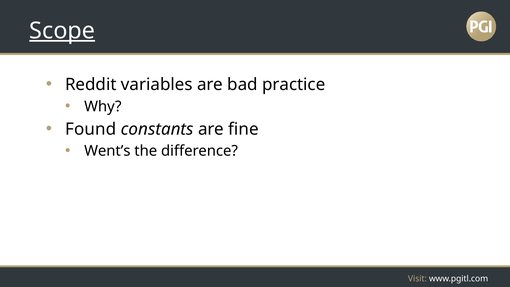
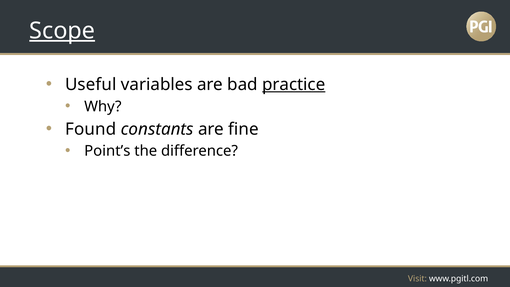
Reddit: Reddit -> Useful (91, 84)
practice underline: none -> present (294, 84)
Went’s: Went’s -> Point’s (107, 151)
